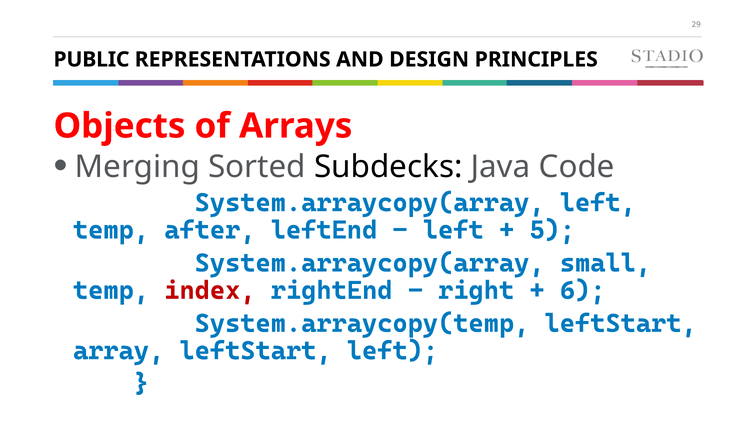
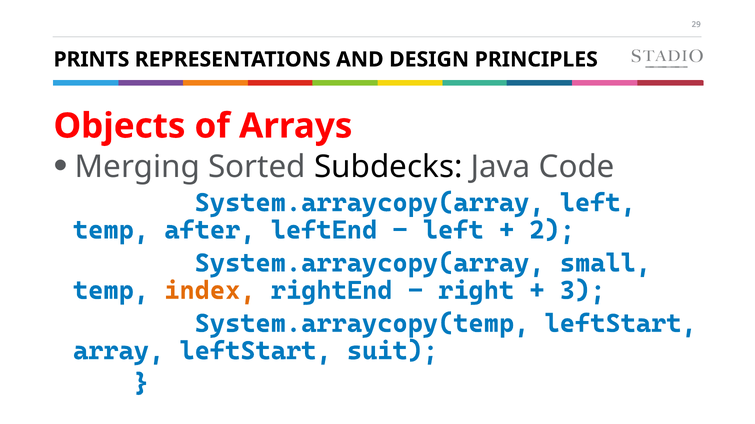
PUBLIC: PUBLIC -> PRINTS (91, 60)
5: 5 -> 2 (552, 230)
index colour: red -> orange (210, 291)
6: 6 -> 3 (583, 291)
leftStart left: left -> suit (392, 351)
